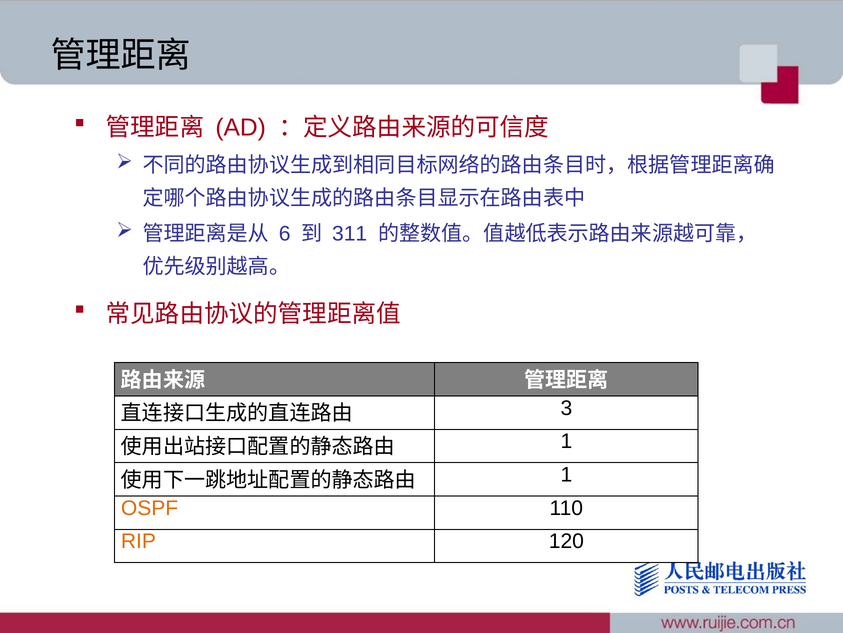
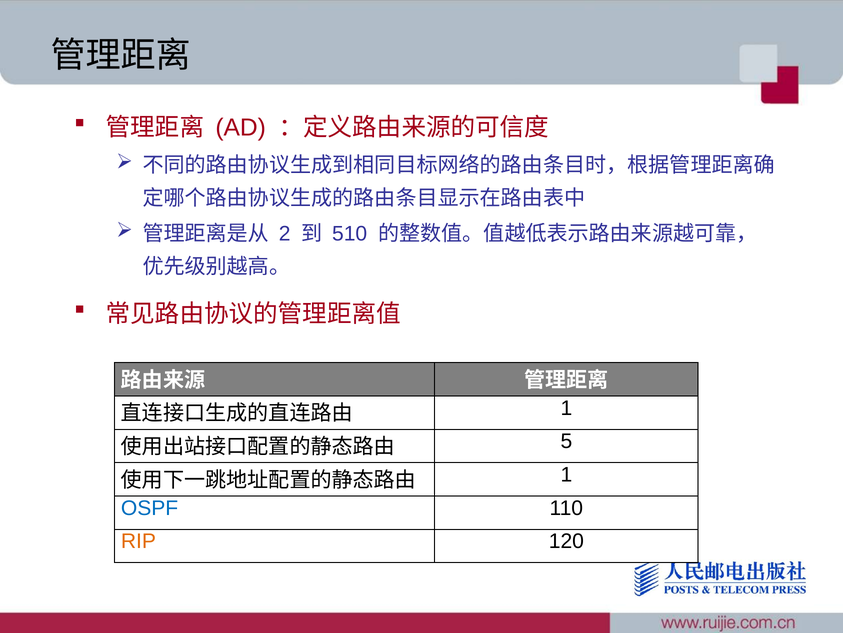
6: 6 -> 2 (285, 234)
311: 311 -> 510 (350, 234)
3: 3 -> 1 (566, 408)
1: 1 -> 5 (566, 441)
OSPF colour: orange -> blue (150, 508)
